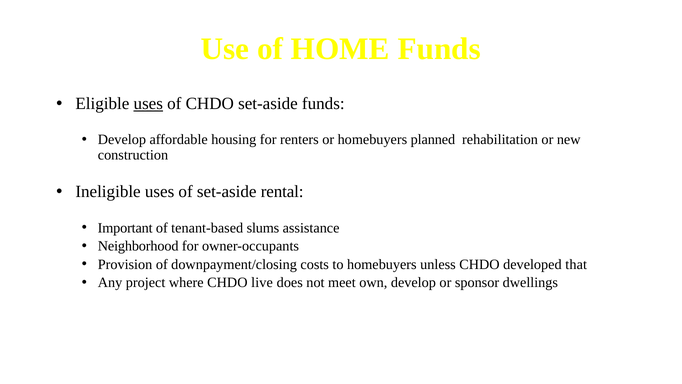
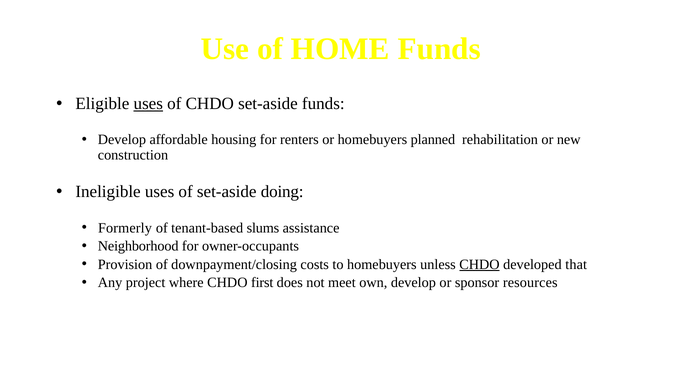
rental: rental -> doing (282, 192)
Important: Important -> Formerly (125, 228)
CHDO underline: none -> present (479, 264)
live: live -> first (262, 282)
dwellings: dwellings -> resources (530, 282)
